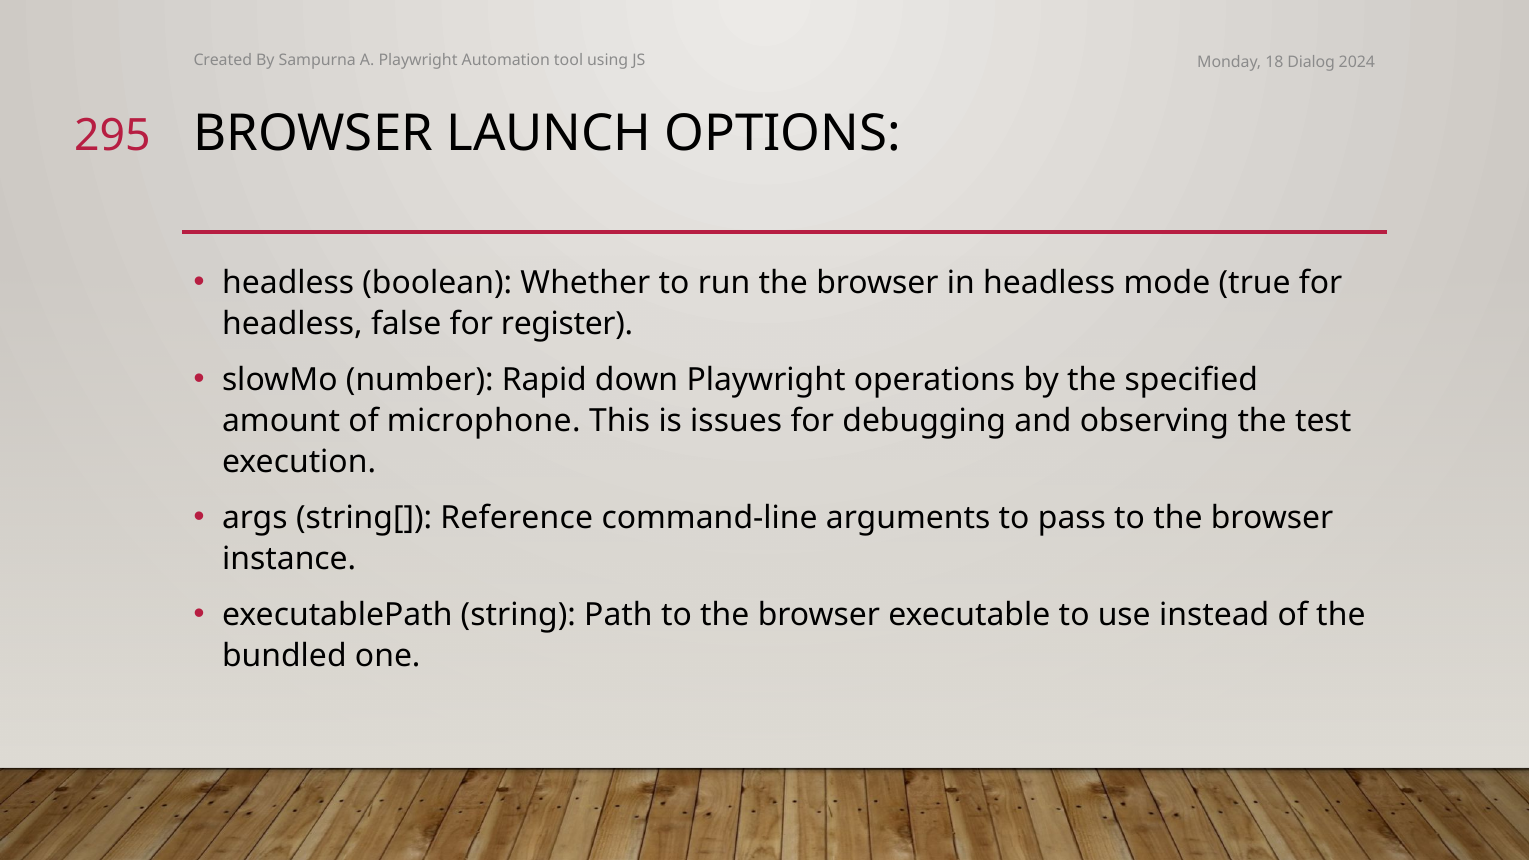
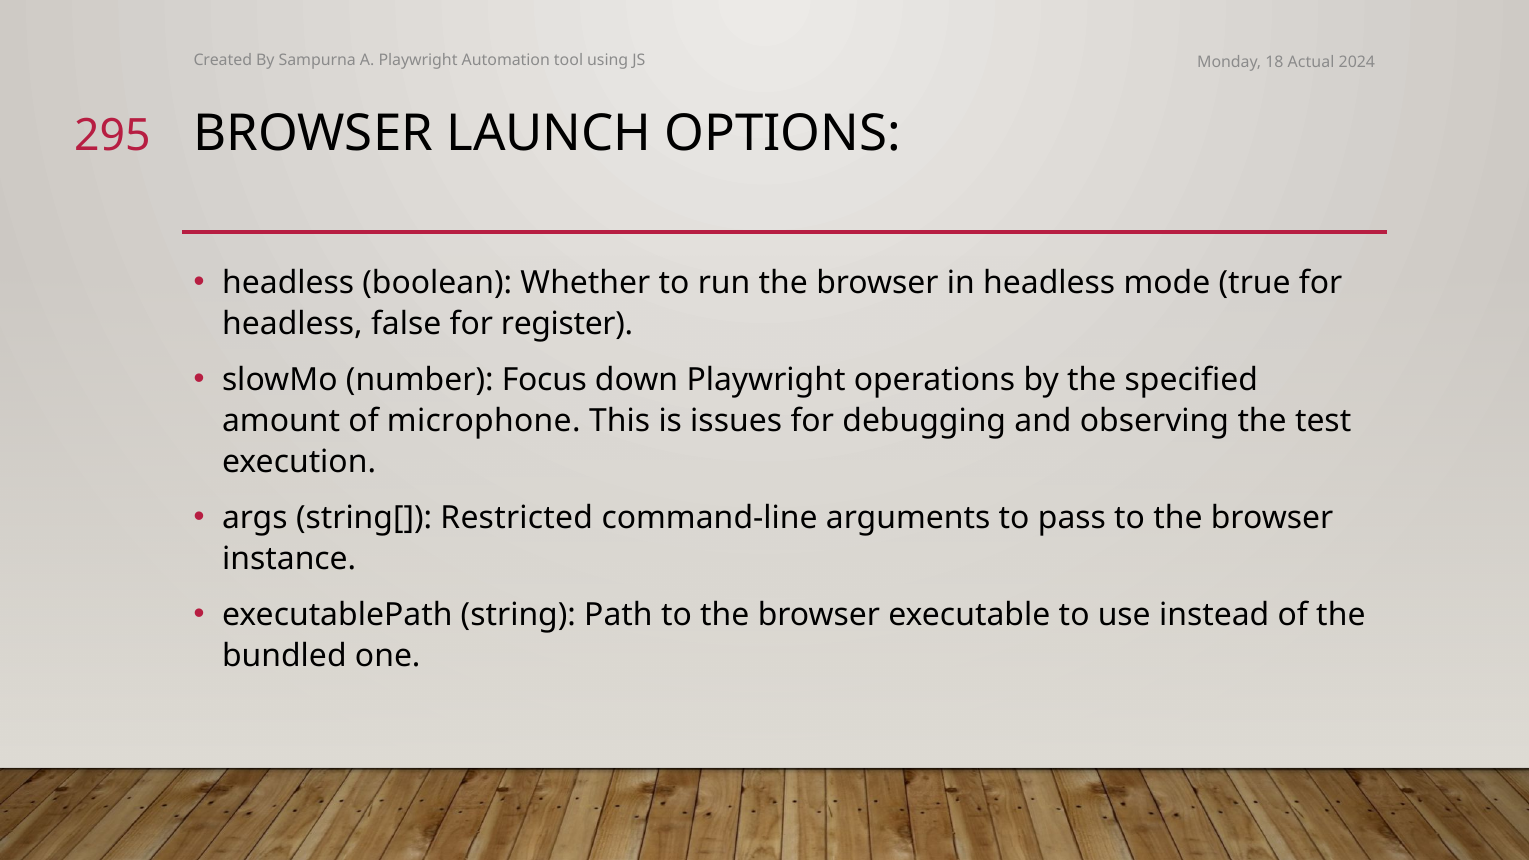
Dialog: Dialog -> Actual (1311, 62)
Rapid: Rapid -> Focus (544, 380)
Reference: Reference -> Restricted (517, 518)
